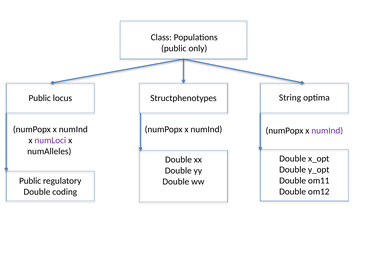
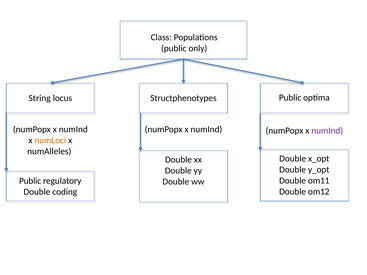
Public: Public -> String (40, 98)
Structphenotypes String: String -> Public (290, 98)
numLoci colour: purple -> orange (50, 140)
